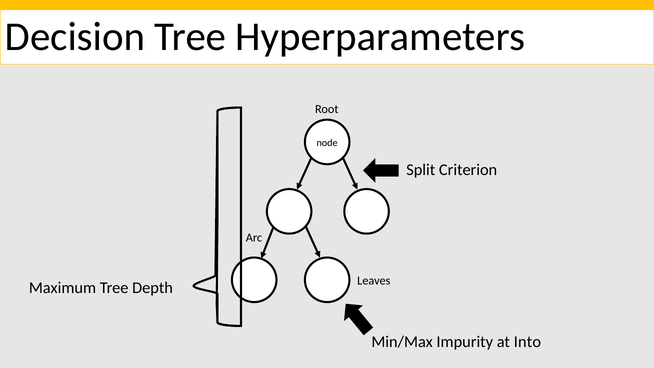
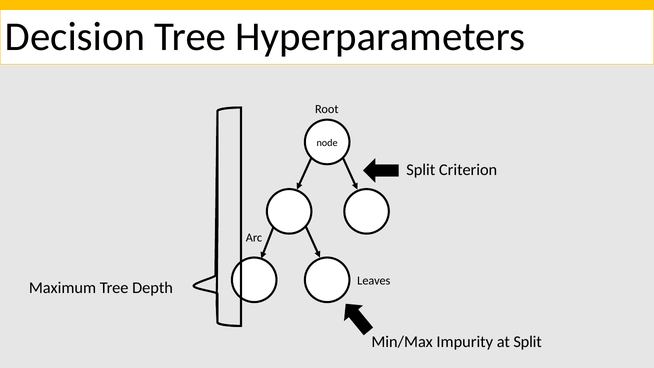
at Into: Into -> Split (528, 342)
